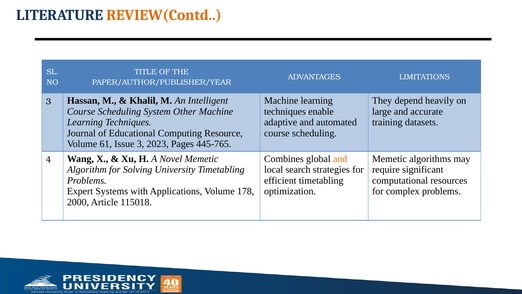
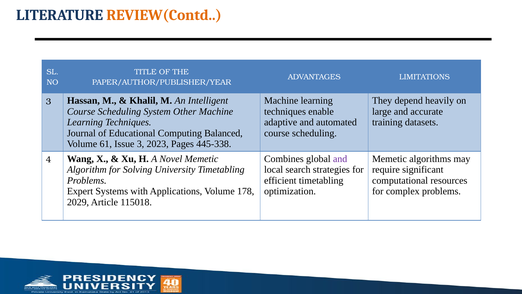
Resource: Resource -> Balanced (223, 133)
445-765: 445-765 -> 445-338 (214, 144)
and colour: orange -> purple (340, 159)
2000: 2000 -> 2029 (78, 202)
